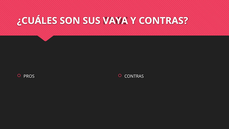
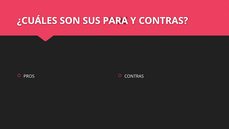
VAYA: VAYA -> PARA (115, 21)
